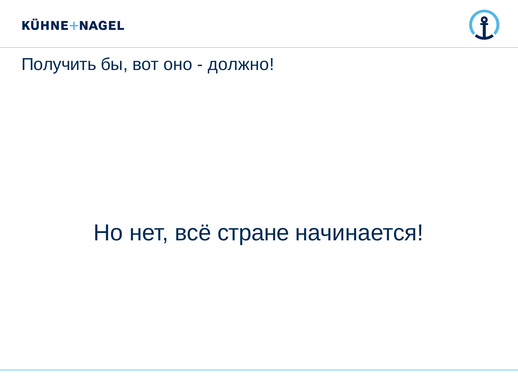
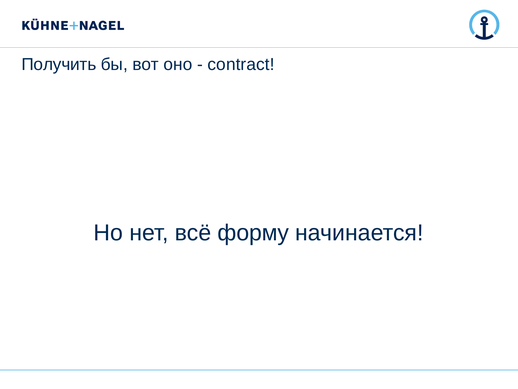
должно: должно -> contract (241, 64)
стране: стране -> форму (253, 233)
